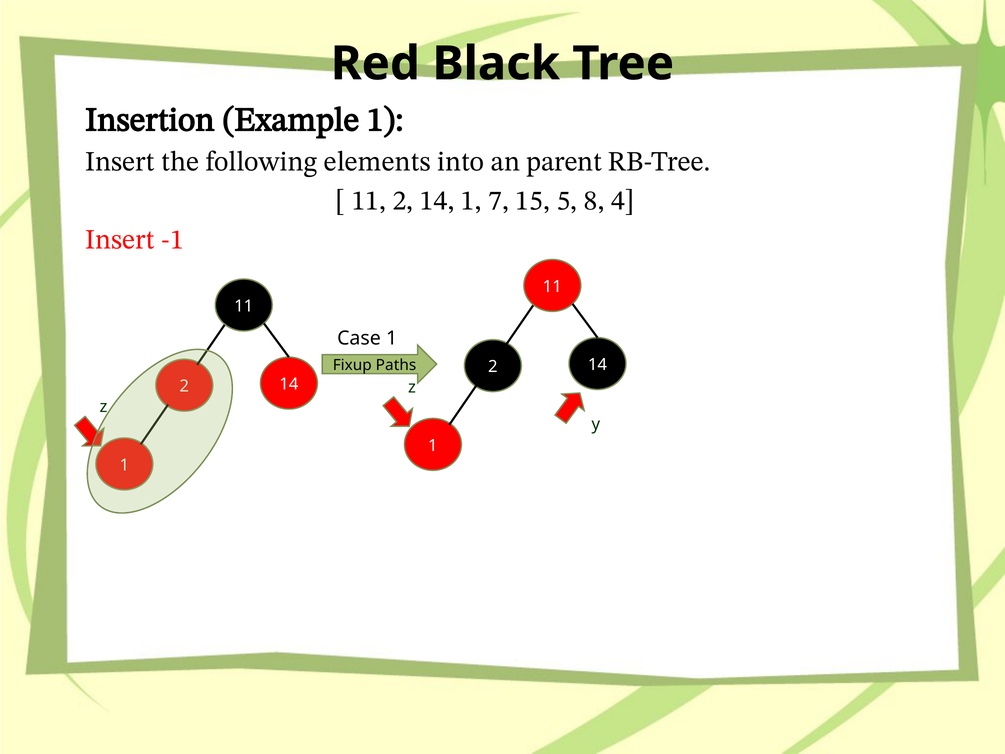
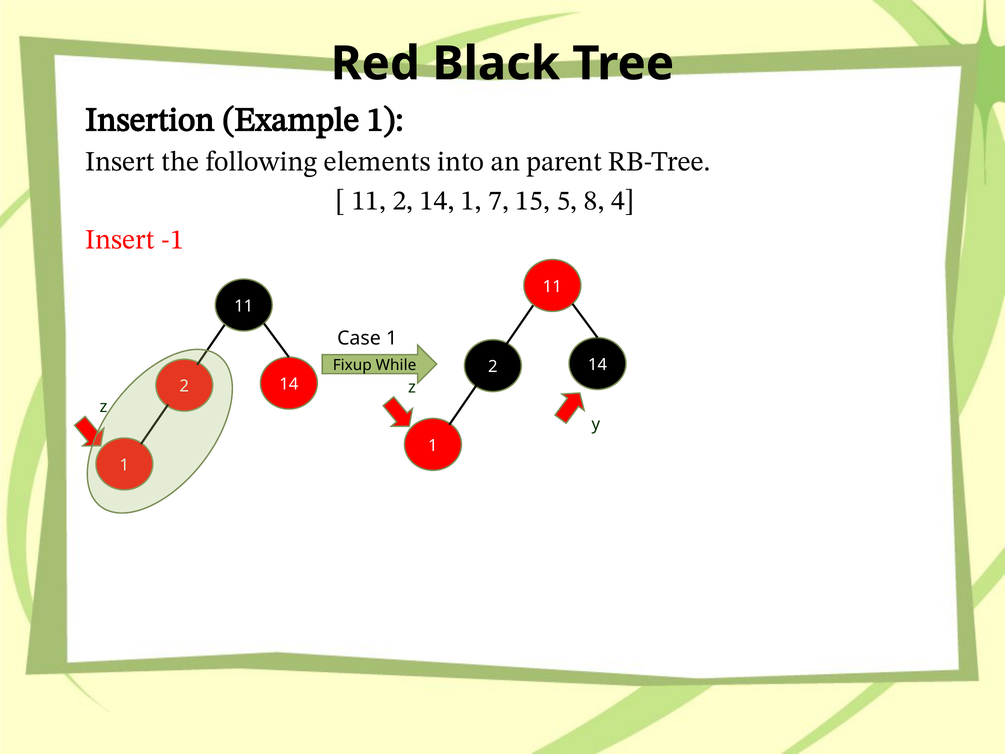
Paths: Paths -> While (396, 365)
